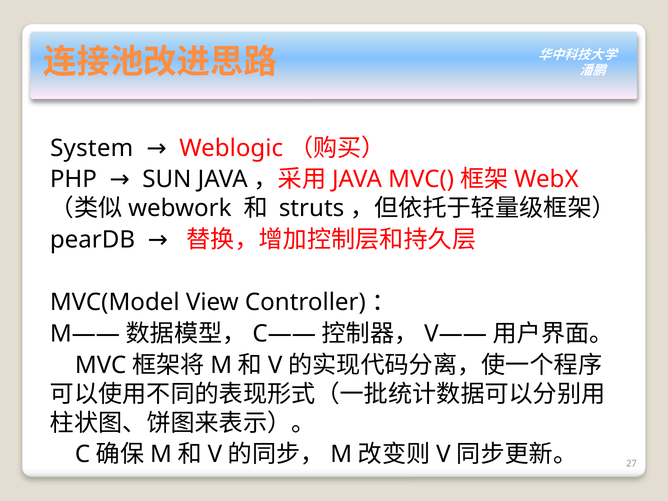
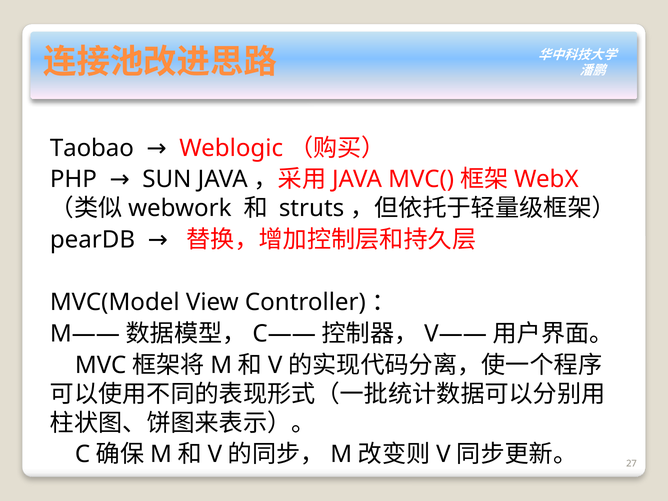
System: System -> Taobao (92, 148)
